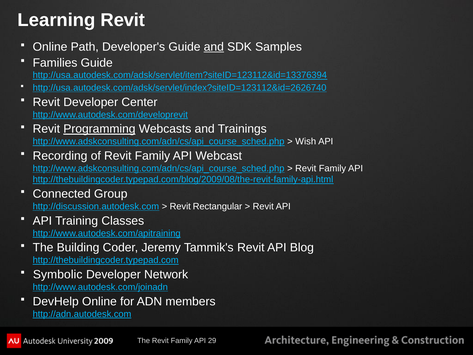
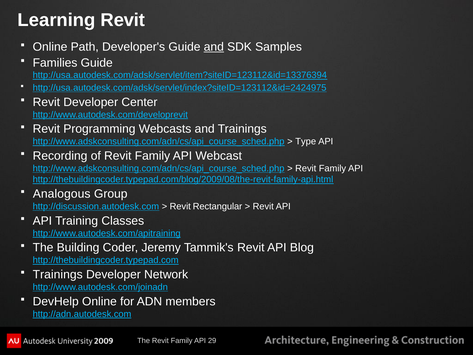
http://usa.autodesk.com/adsk/servlet/index?siteID=123112&id=2626740: http://usa.autodesk.com/adsk/servlet/index?siteID=123112&id=2626740 -> http://usa.autodesk.com/adsk/servlet/index?siteID=123112&id=2424975 (180, 88)
Programming underline: present -> none (99, 129)
Wish: Wish -> Type (306, 141)
Connected: Connected -> Analogous (62, 194)
Symbolic: Symbolic -> Trainings (58, 274)
